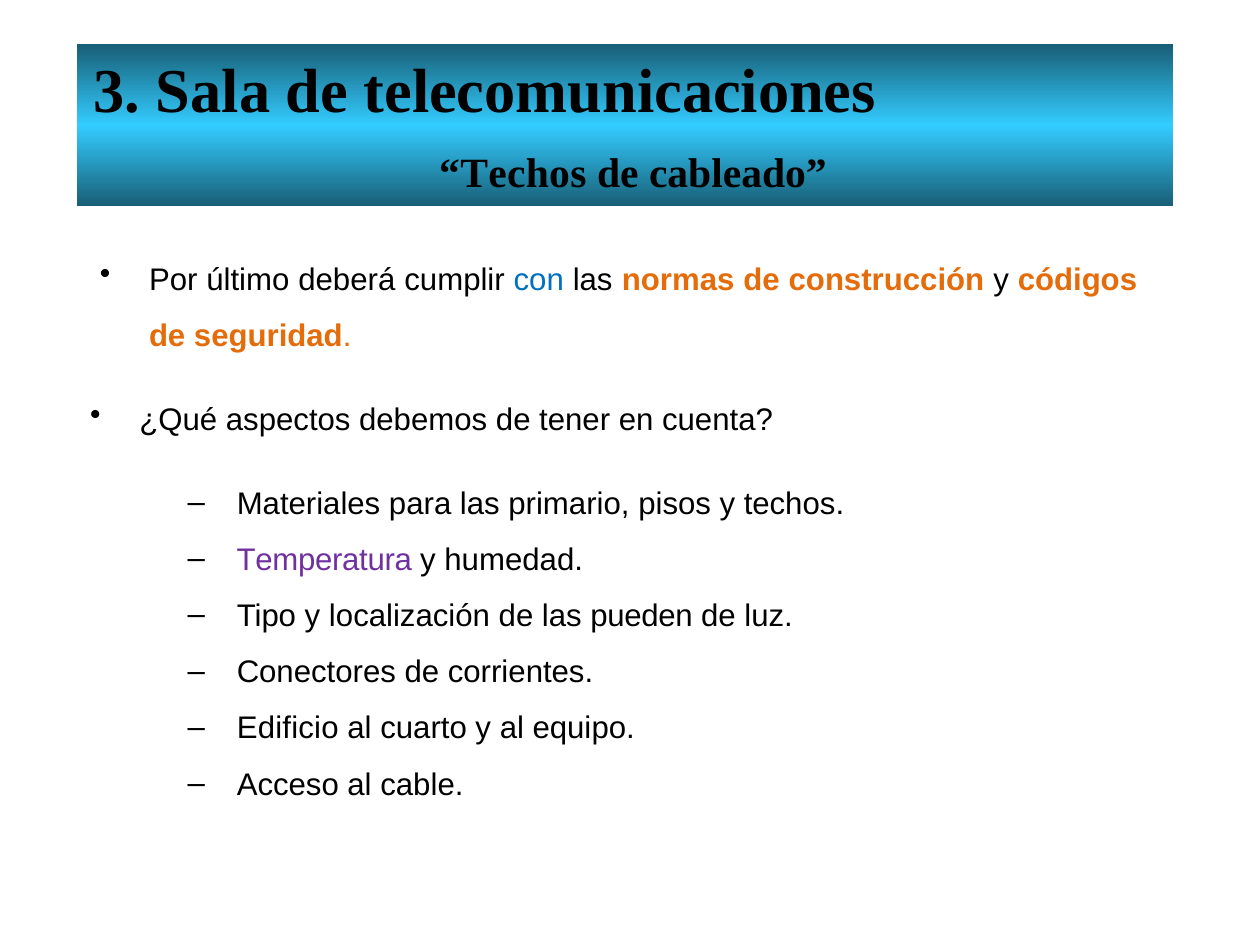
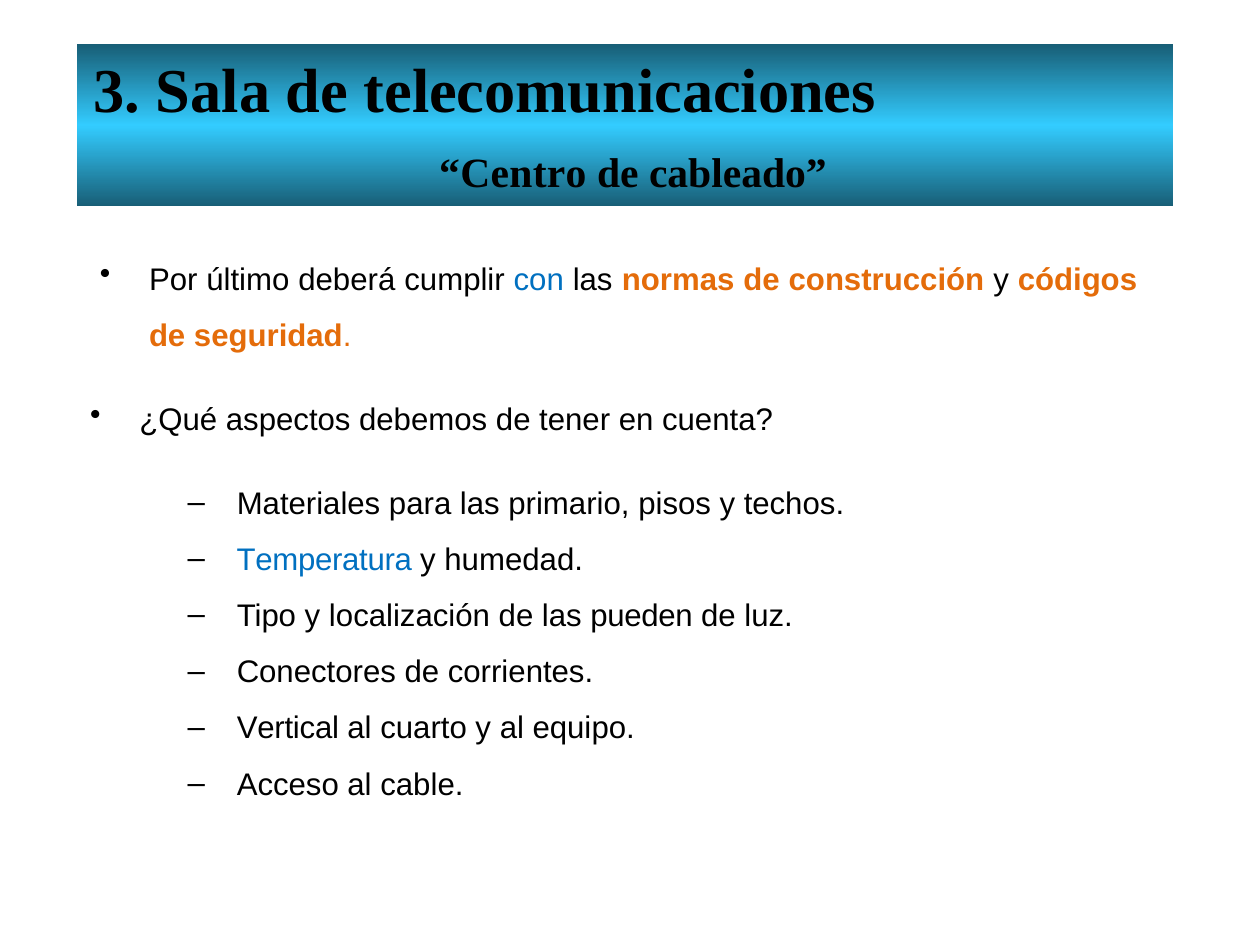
Techos: Techos -> Centro (513, 174)
Temperatura colour: purple -> blue (324, 560)
Edificio: Edificio -> Vertical (288, 728)
